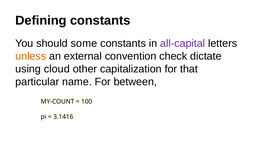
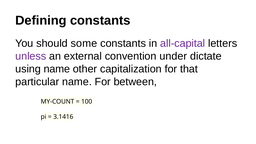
unless colour: orange -> purple (31, 56)
check: check -> under (173, 56)
using cloud: cloud -> name (57, 69)
